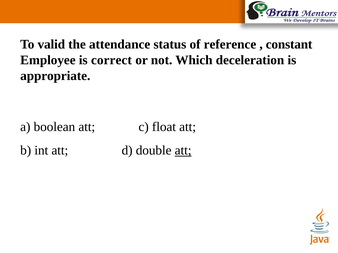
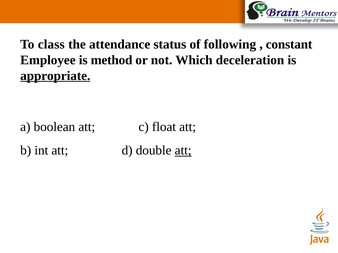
valid: valid -> class (51, 44)
reference: reference -> following (230, 44)
correct: correct -> method (112, 60)
appropriate underline: none -> present (55, 76)
